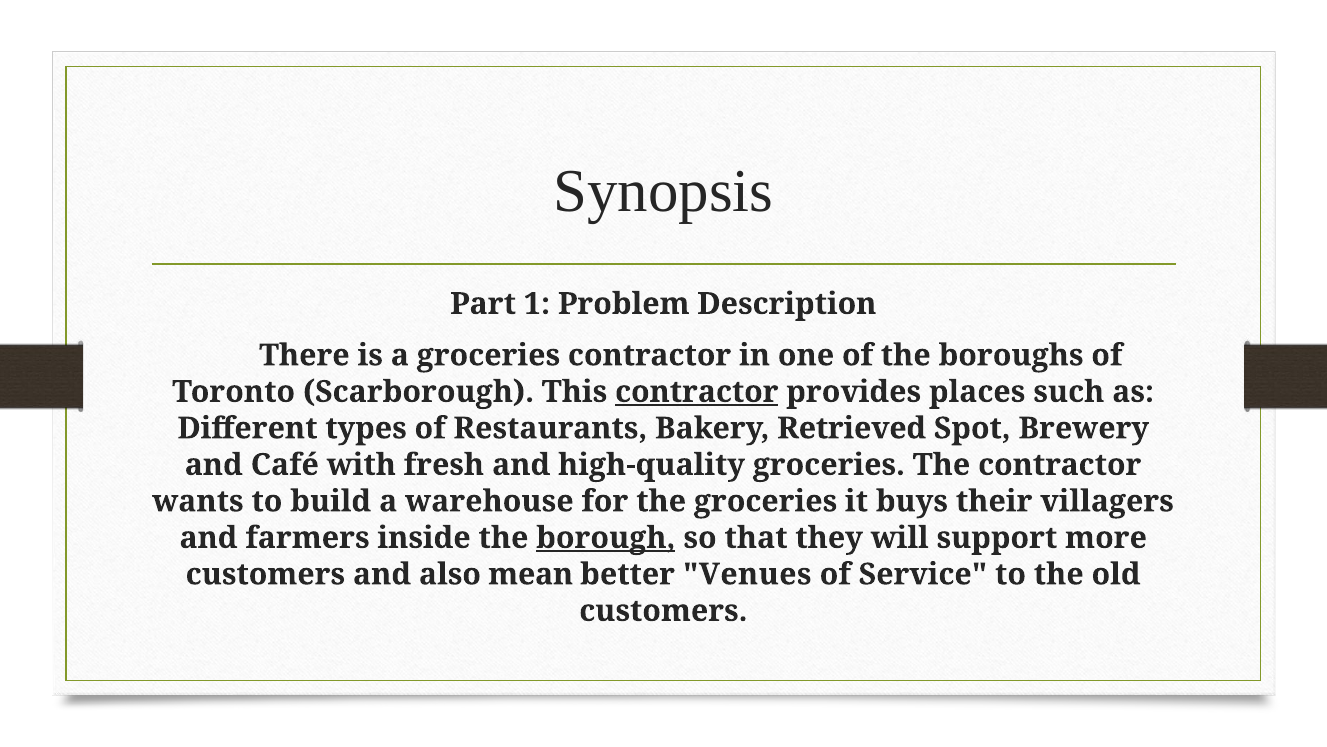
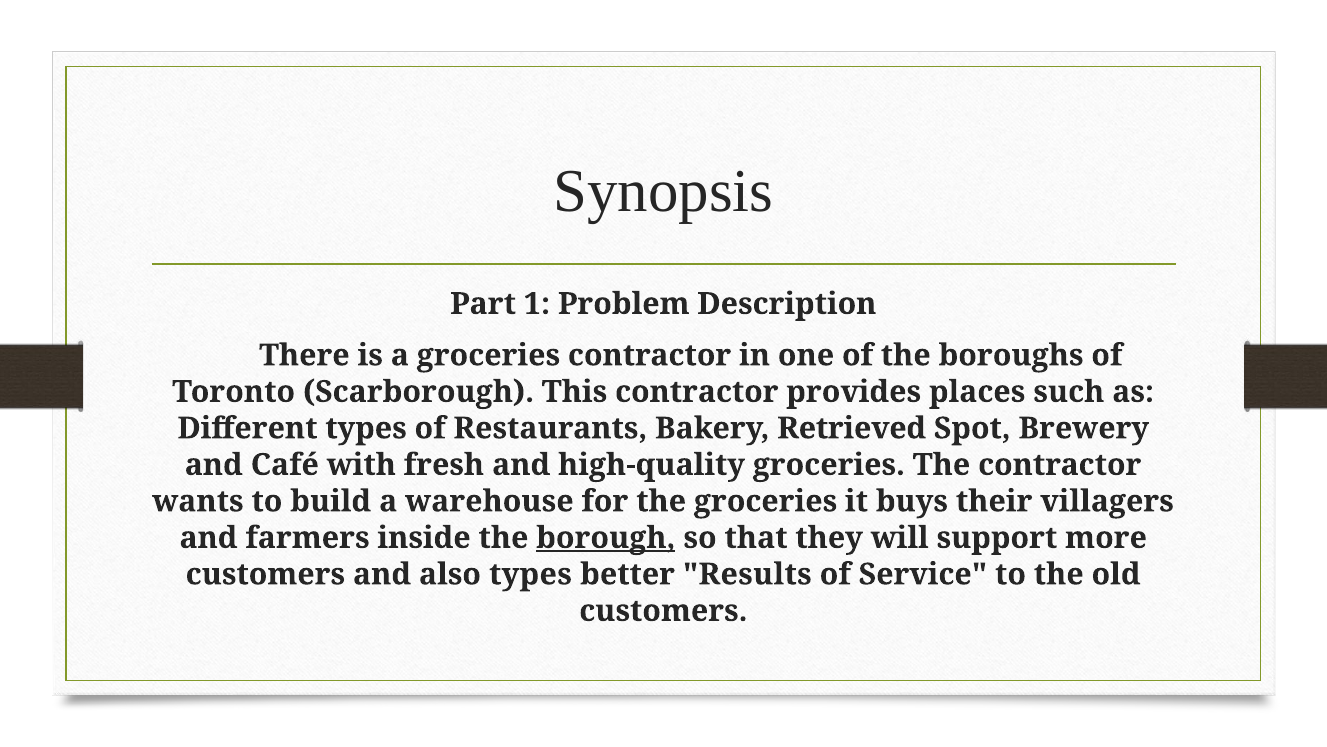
contractor underline: present -> none (697, 392)
also mean: mean -> types (530, 574)
Venues: Venues -> Results (747, 574)
